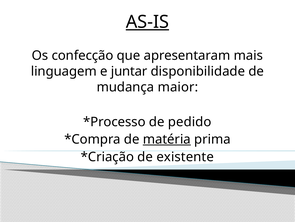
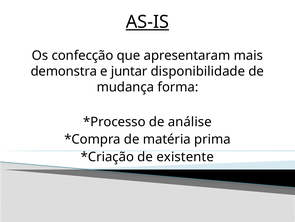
linguagem: linguagem -> demonstra (64, 71)
maior: maior -> forma (178, 87)
pedido: pedido -> análise (190, 122)
matéria underline: present -> none (167, 139)
